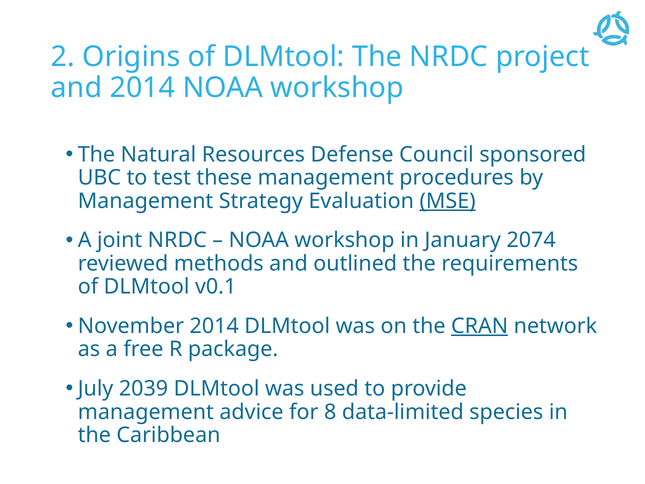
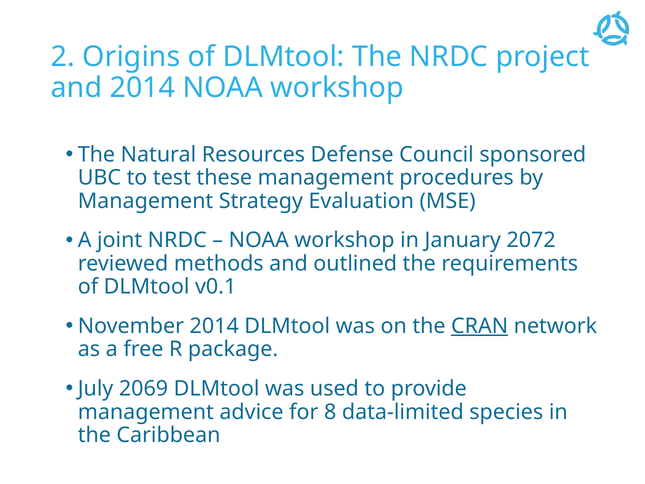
MSE underline: present -> none (448, 201)
2074: 2074 -> 2072 (531, 240)
2039: 2039 -> 2069 (144, 389)
